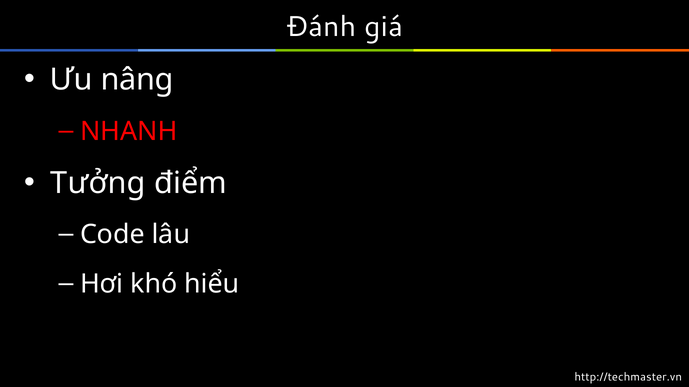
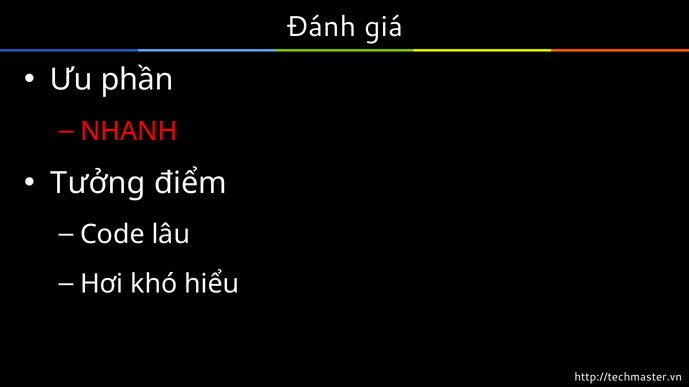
nâng: nâng -> phần (137, 80)
